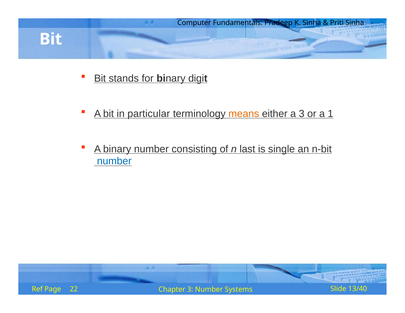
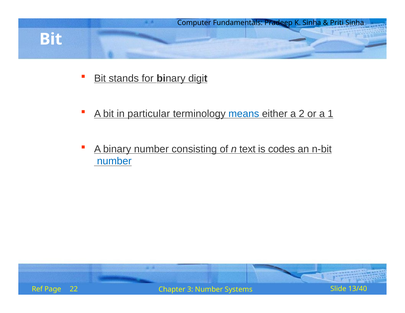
means colour: orange -> blue (244, 114)
a 3: 3 -> 2 (302, 114)
last: last -> text (247, 149)
single: single -> codes (282, 149)
